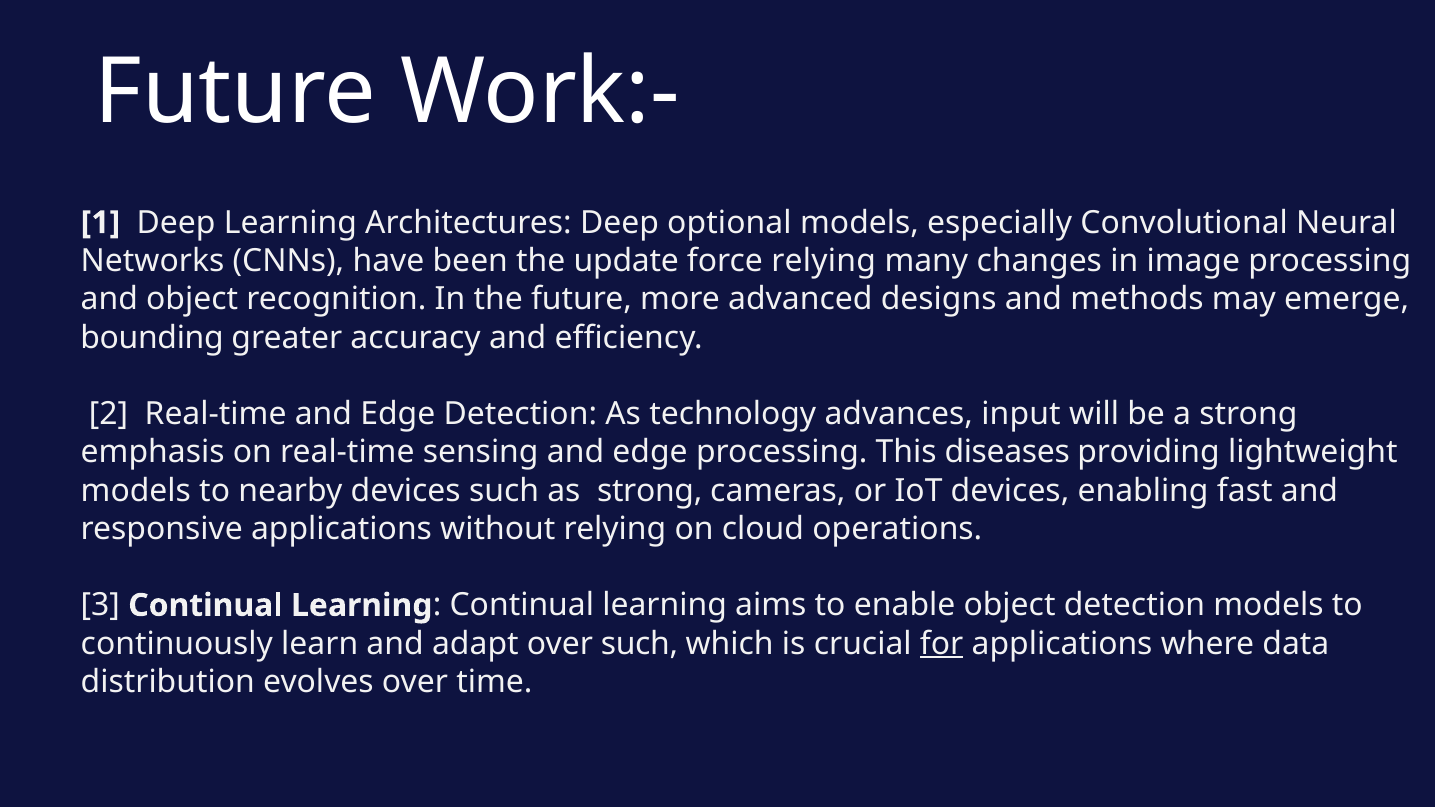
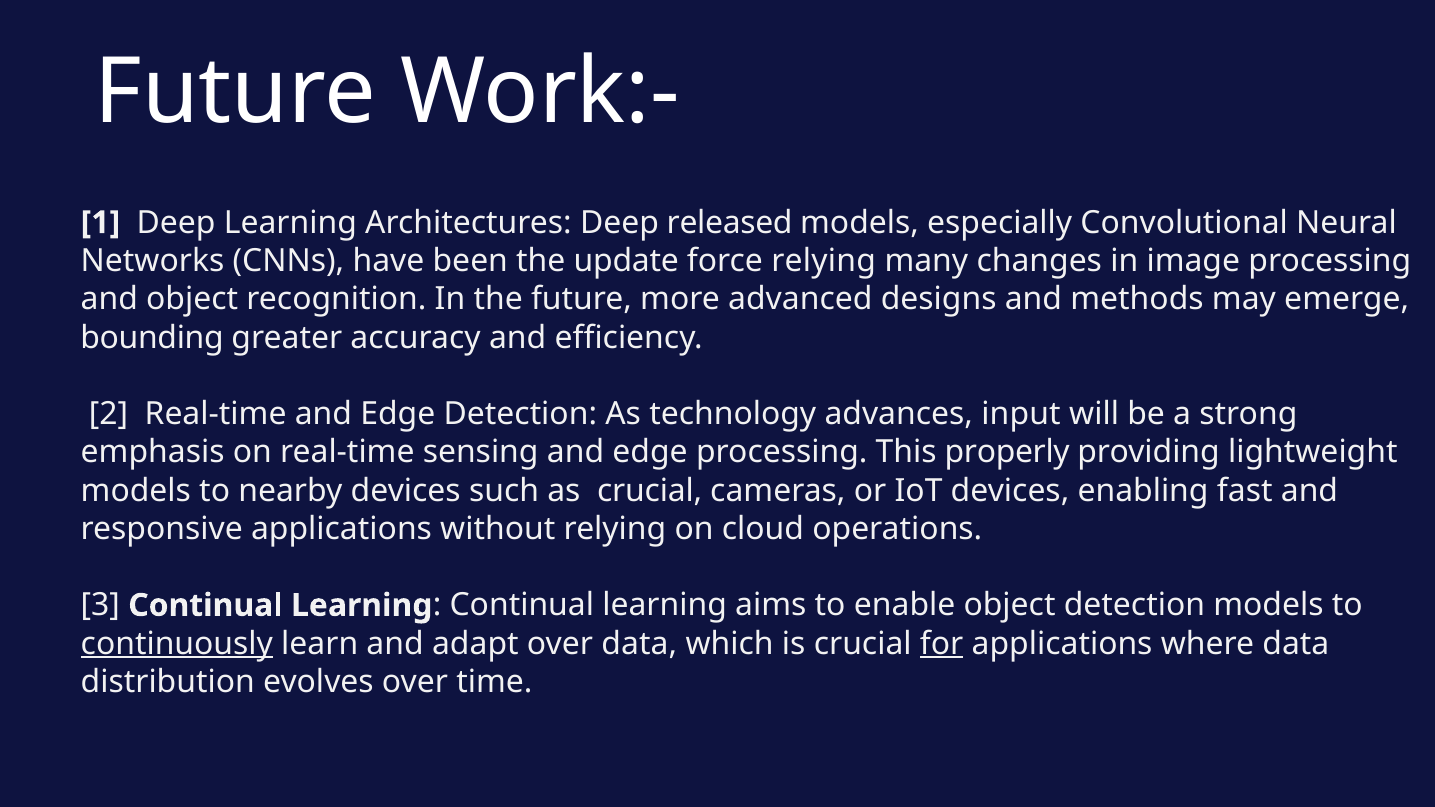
optional: optional -> released (730, 223)
diseases: diseases -> properly (1007, 452)
as strong: strong -> crucial (650, 491)
continuously underline: none -> present (177, 644)
over such: such -> data (639, 644)
